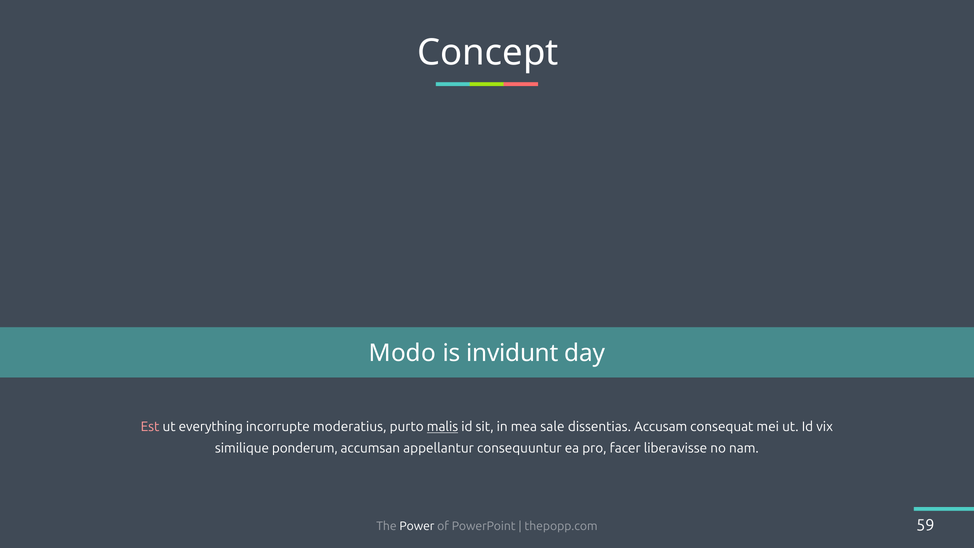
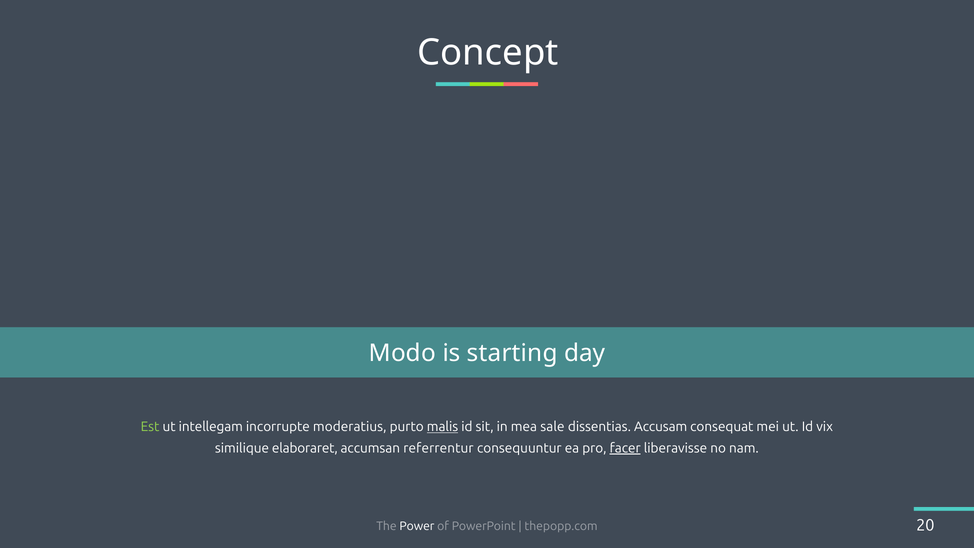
invidunt: invidunt -> starting (512, 353)
Est colour: pink -> light green (150, 427)
everything: everything -> intellegam (211, 427)
ponderum: ponderum -> elaboraret (305, 448)
appellantur: appellantur -> referrentur (438, 448)
facer underline: none -> present (625, 448)
59: 59 -> 20 (925, 525)
